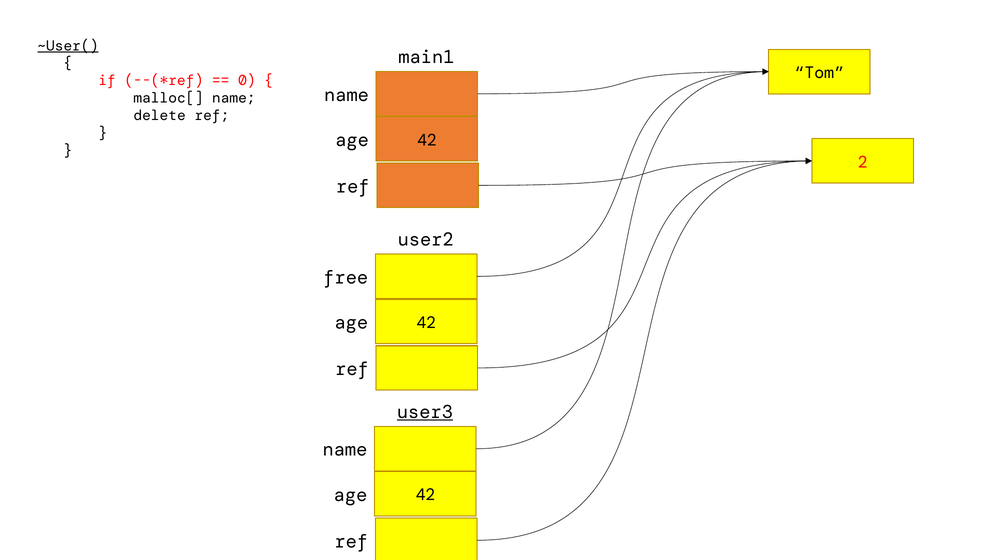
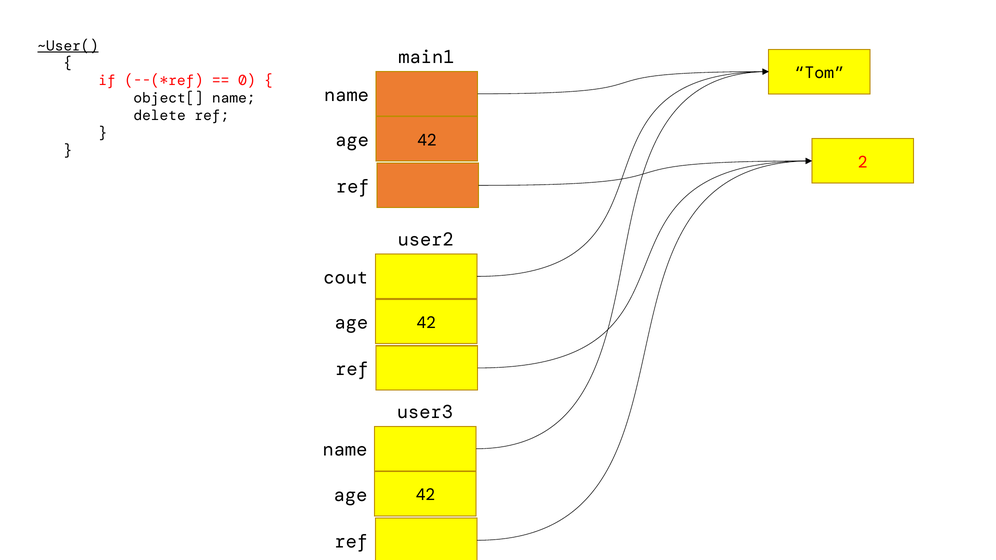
malloc[: malloc[ -> object[ (168, 98)
free: free -> cout (346, 278)
user3 underline: present -> none (425, 412)
